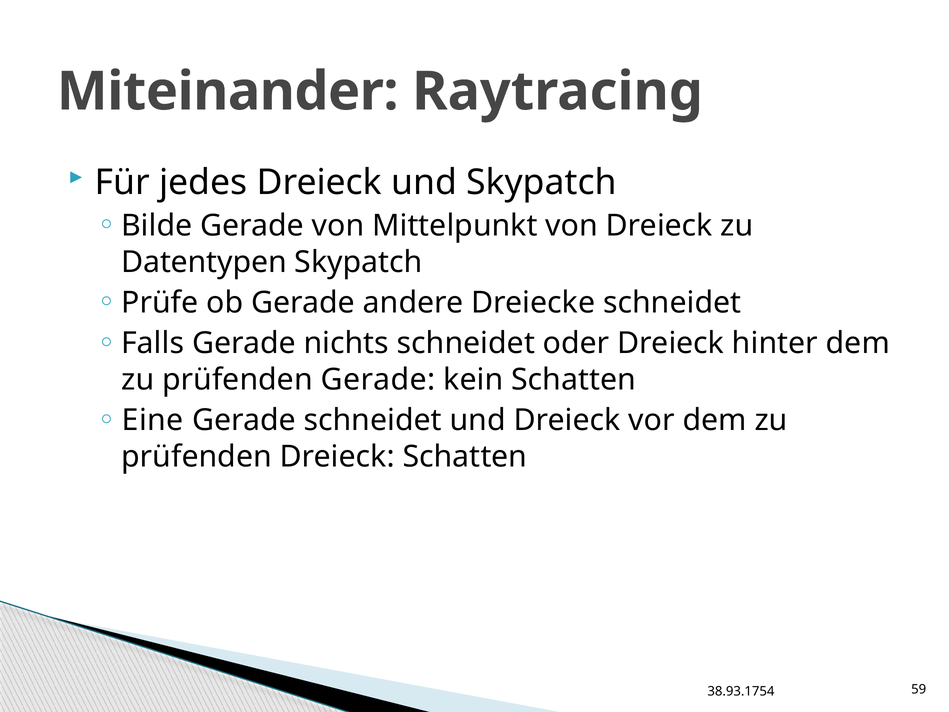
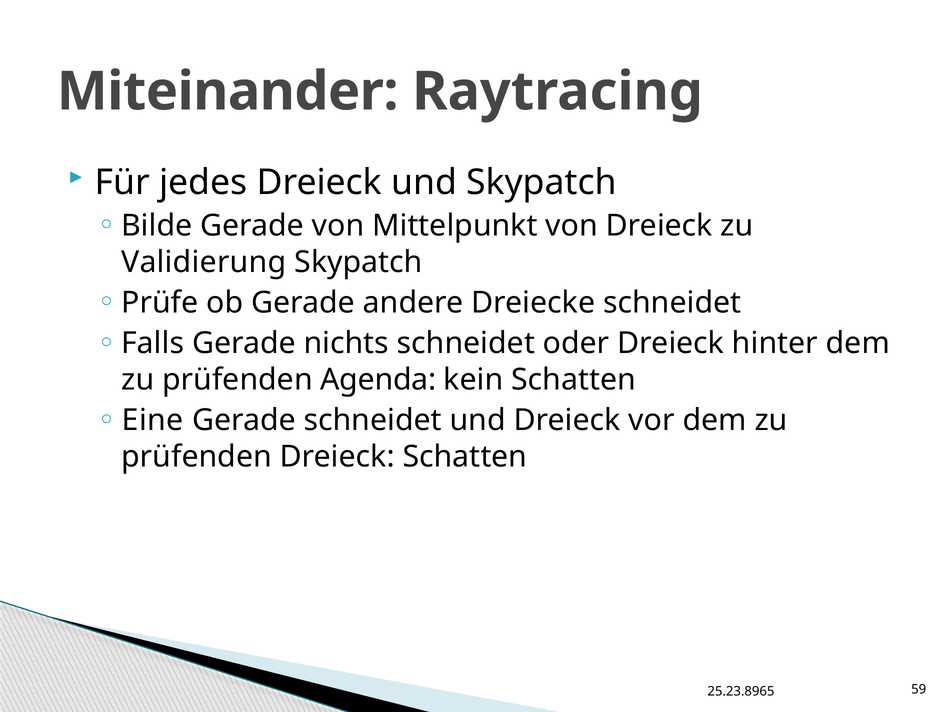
Datentypen: Datentypen -> Validierung (204, 262)
prüfenden Gerade: Gerade -> Agenda (378, 380)
38.93.1754: 38.93.1754 -> 25.23.8965 (741, 691)
